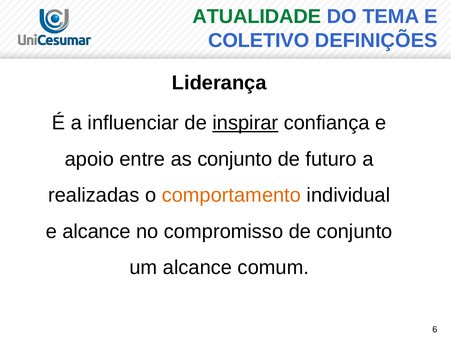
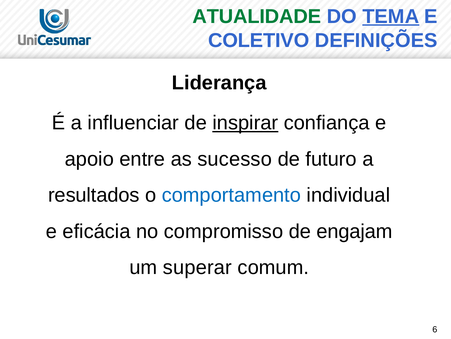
TEMA underline: none -> present (391, 16)
as conjunto: conjunto -> sucesso (235, 159)
realizadas: realizadas -> resultados (94, 195)
comportamento colour: orange -> blue (231, 195)
e alcance: alcance -> eficácia (97, 231)
de conjunto: conjunto -> engajam (355, 231)
um alcance: alcance -> superar (197, 267)
